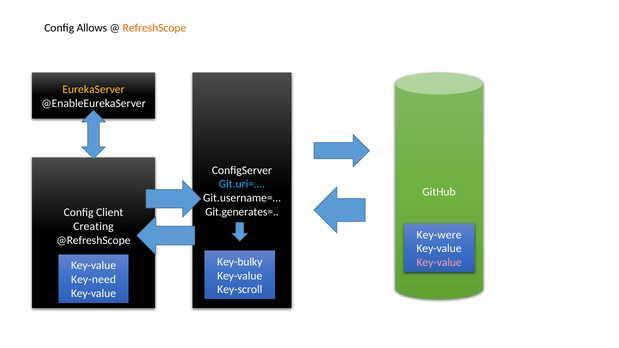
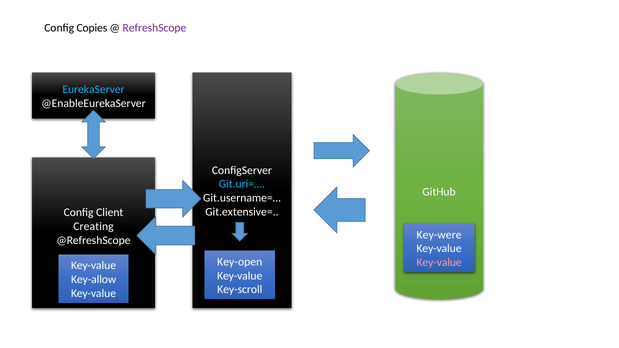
Allows: Allows -> Copies (92, 28)
RefreshScope colour: orange -> purple (154, 28)
EurekaServer colour: yellow -> light blue (94, 89)
Git.generates=: Git.generates= -> Git.extensive= (242, 212)
Key-bulky: Key-bulky -> Key-open (240, 262)
Key-need: Key-need -> Key-allow (94, 280)
